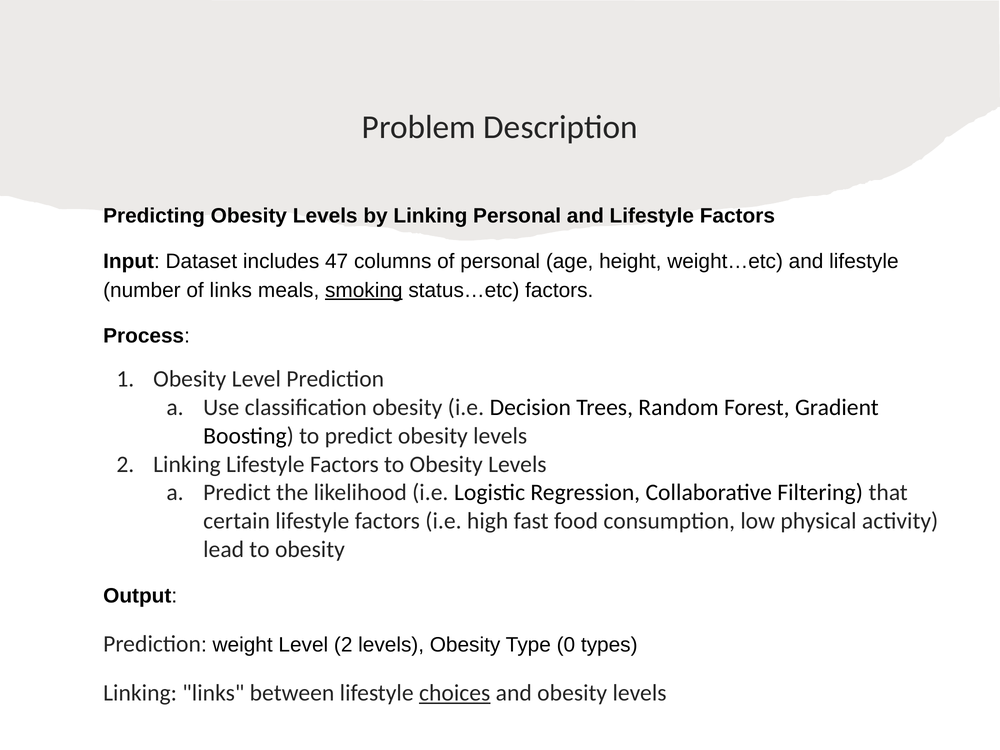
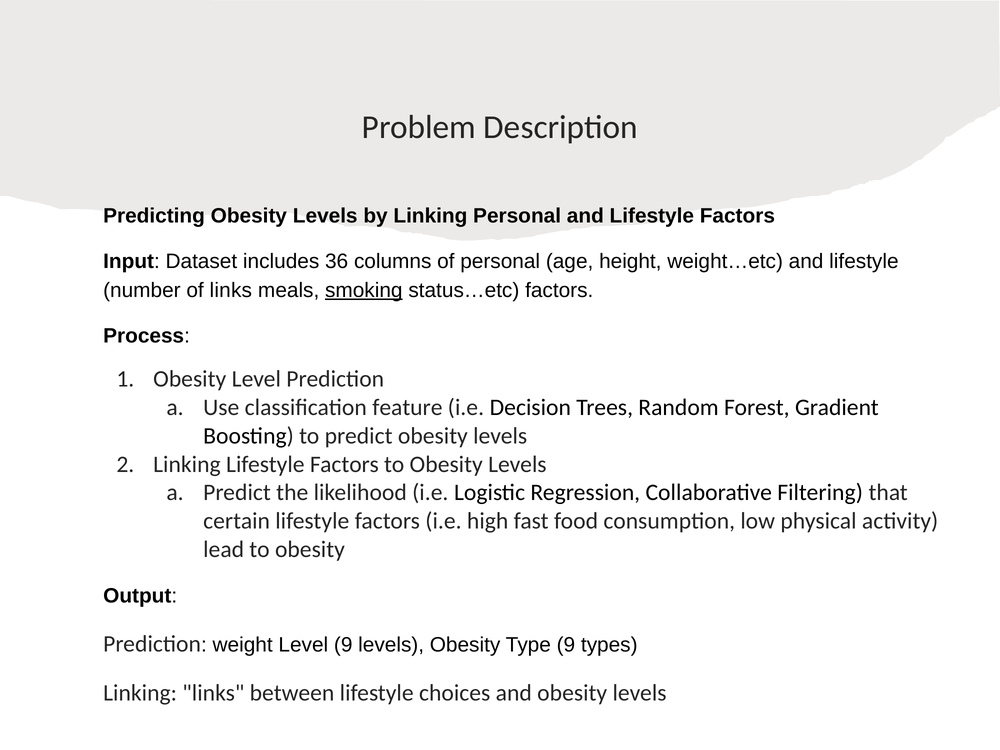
47: 47 -> 36 (337, 262)
classification obesity: obesity -> feature (407, 408)
Level 2: 2 -> 9 (343, 645)
Type 0: 0 -> 9 (566, 645)
choices underline: present -> none (455, 693)
